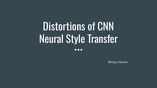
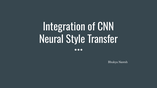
Distortions: Distortions -> Integration (64, 27)
